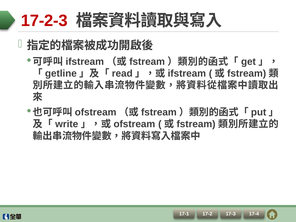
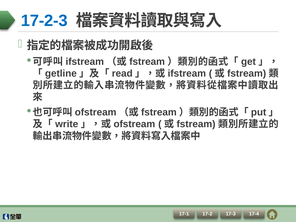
17-2-3 colour: red -> blue (44, 21)
